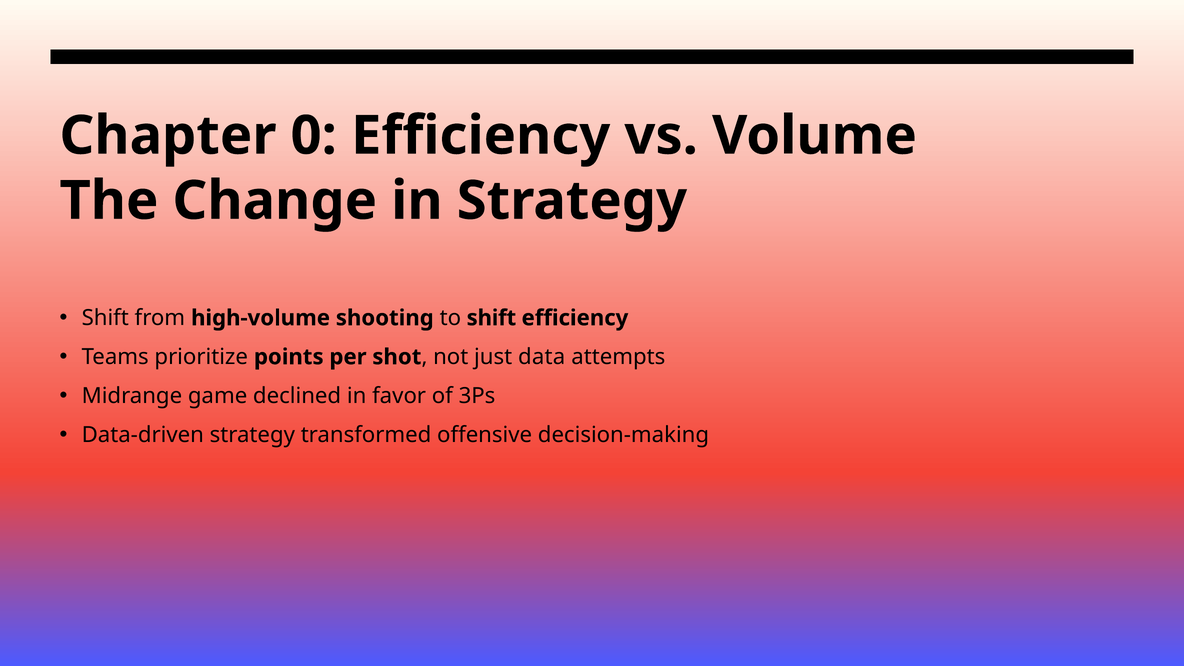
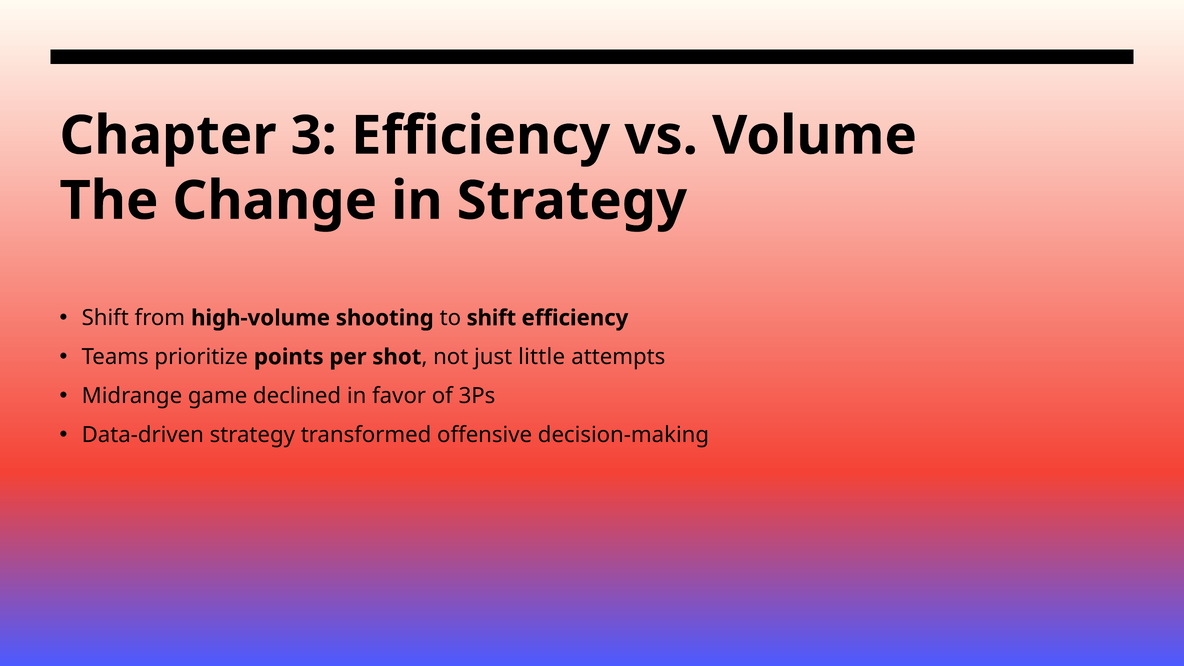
0: 0 -> 3 (314, 136)
data: data -> little (542, 357)
